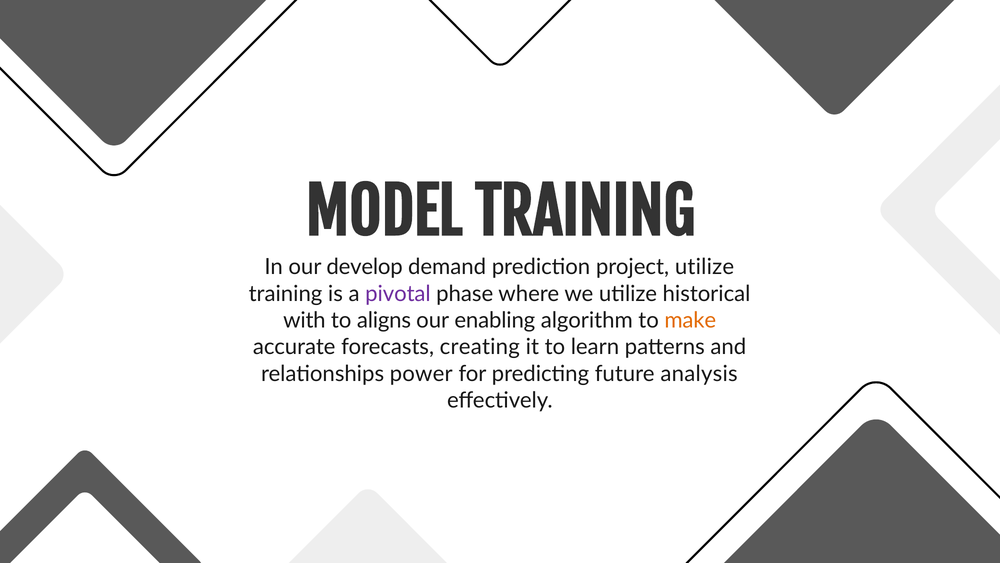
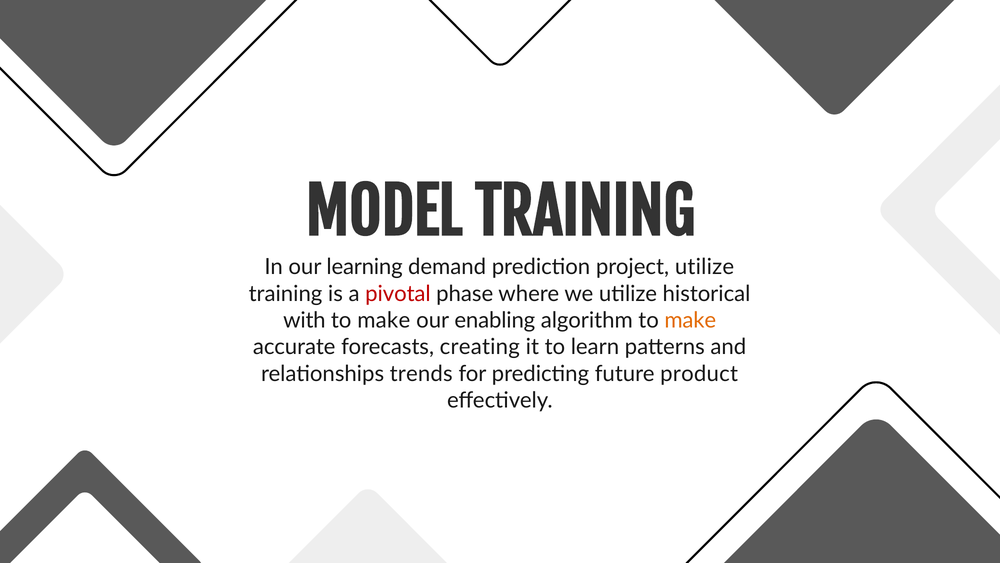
develop: develop -> learning (365, 267)
pivotal colour: purple -> red (398, 293)
aligns: aligns -> make (384, 320)
power: power -> trends (421, 373)
analysis: analysis -> product (699, 373)
